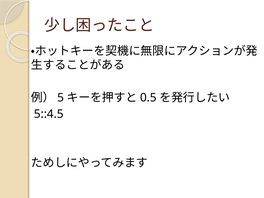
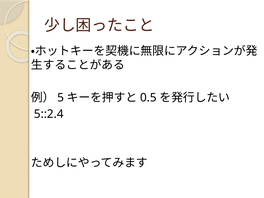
5::4.5: 5::4.5 -> 5::2.4 (49, 114)
